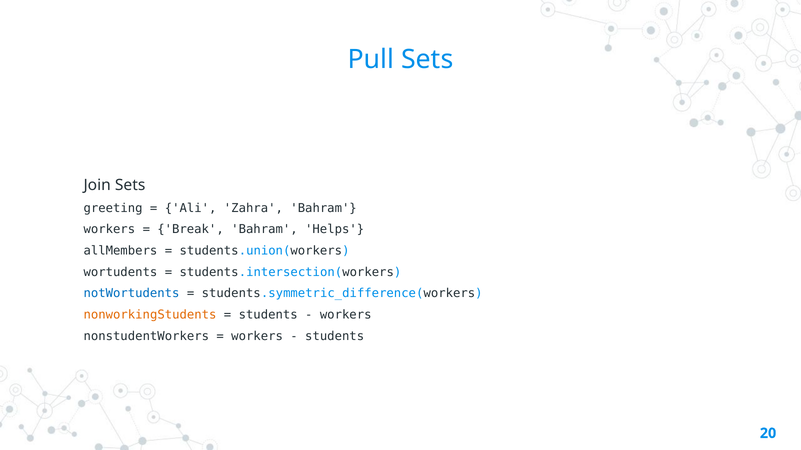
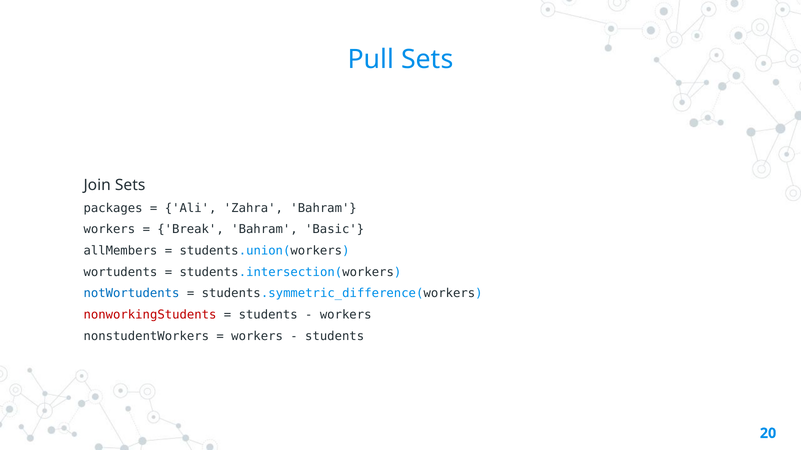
greeting: greeting -> packages (113, 208)
Helps: Helps -> Basic (335, 230)
nonworkingStudents colour: orange -> red (150, 315)
